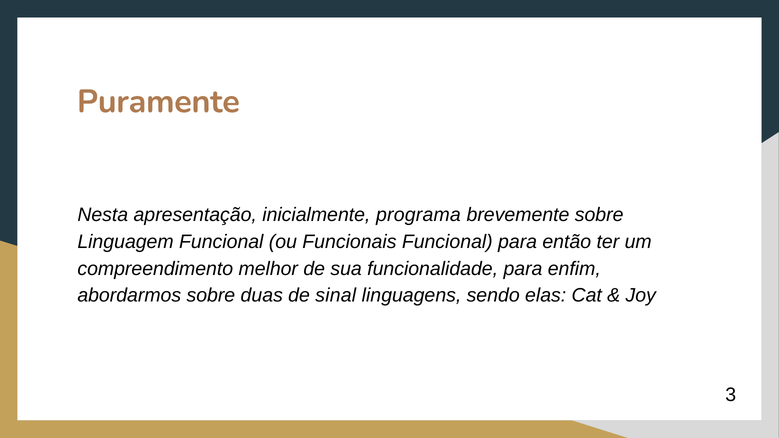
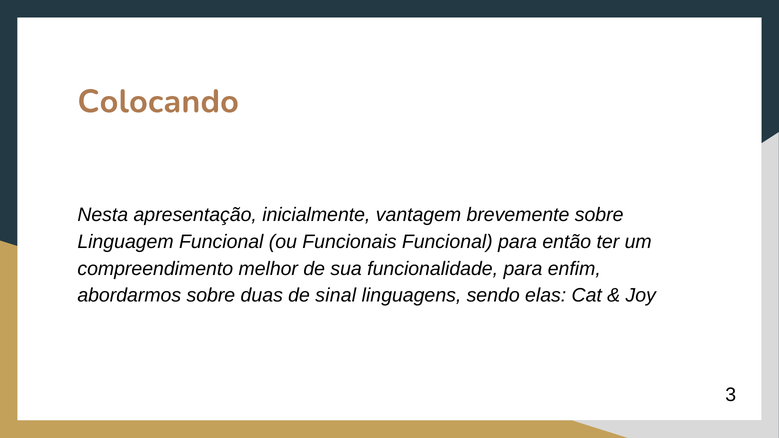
Puramente: Puramente -> Colocando (158, 102)
programa: programa -> vantagem (419, 215)
